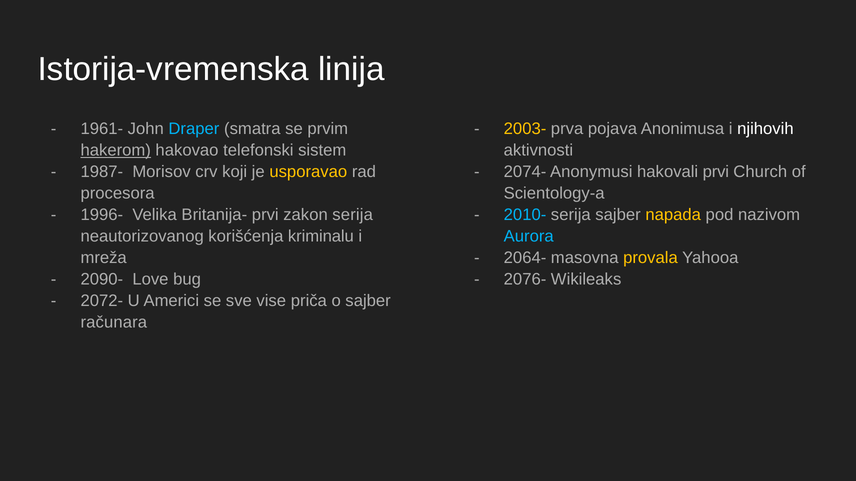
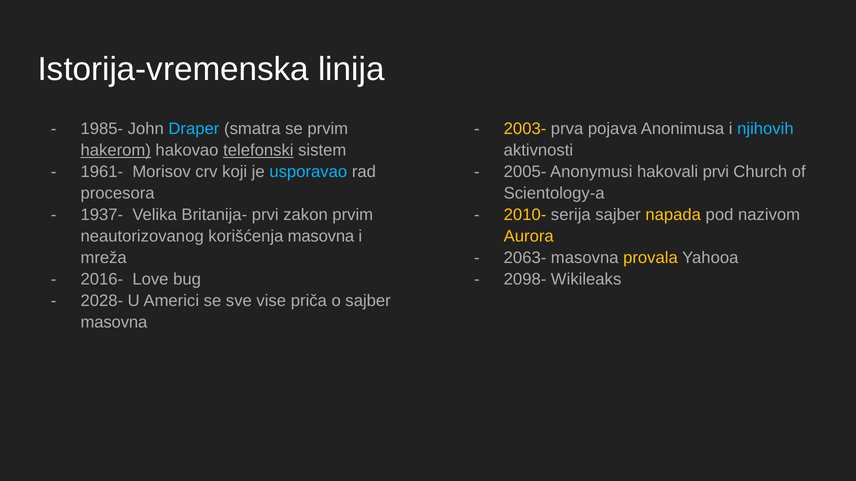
1961-: 1961- -> 1985- (102, 129)
njihovih colour: white -> light blue (765, 129)
telefonski underline: none -> present (258, 150)
1987-: 1987- -> 1961- (102, 172)
usporavao colour: yellow -> light blue (308, 172)
2074-: 2074- -> 2005- (525, 172)
1996-: 1996- -> 1937- (102, 215)
zakon serija: serija -> prvim (353, 215)
2010- colour: light blue -> yellow (525, 215)
korišćenja kriminalu: kriminalu -> masovna (321, 236)
Aurora colour: light blue -> yellow (529, 236)
2064-: 2064- -> 2063- (525, 258)
2090-: 2090- -> 2016- (102, 279)
2076-: 2076- -> 2098- (525, 279)
2072-: 2072- -> 2028- (102, 301)
računara: računara -> masovna (114, 322)
